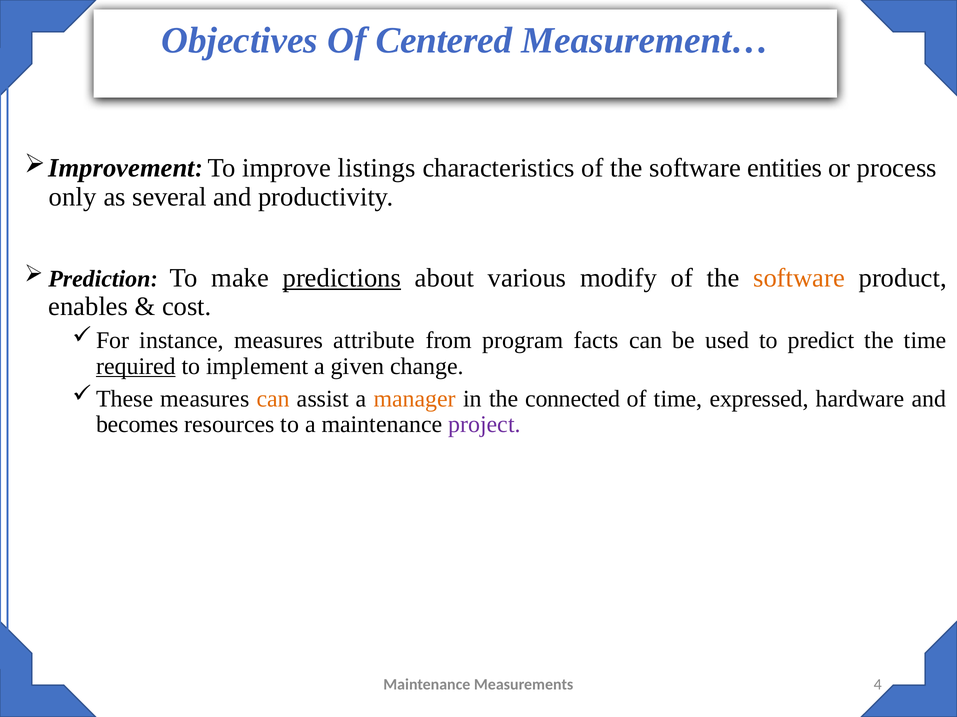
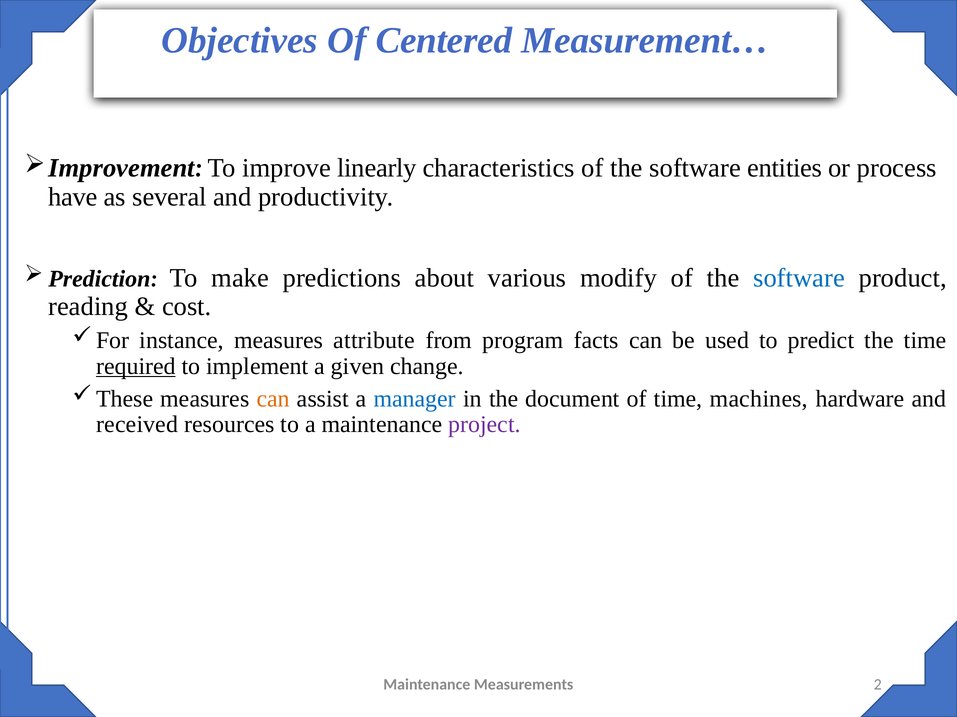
listings: listings -> linearly (377, 168)
only: only -> have (73, 197)
predictions underline: present -> none (342, 278)
software colour: orange -> blue (799, 278)
enables: enables -> reading (88, 307)
manager colour: orange -> blue (415, 399)
connected: connected -> document (573, 399)
expressed: expressed -> machines (759, 399)
becomes: becomes -> received (137, 425)
4: 4 -> 2 (878, 685)
